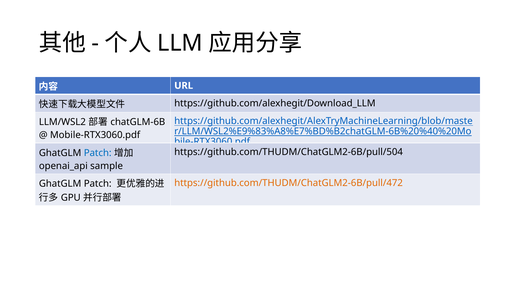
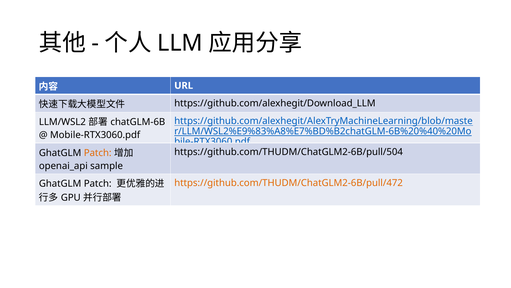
Patch colour: blue -> orange (98, 153)
